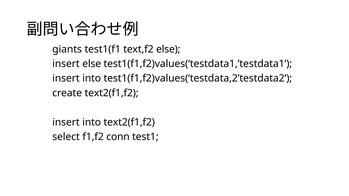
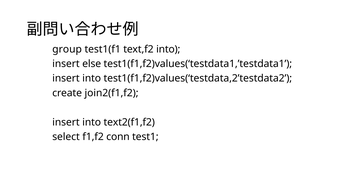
giants: giants -> group (67, 49)
text,f2 else: else -> into (168, 49)
create text2(f1,f2: text2(f1,f2 -> join2(f1,f2 (112, 93)
